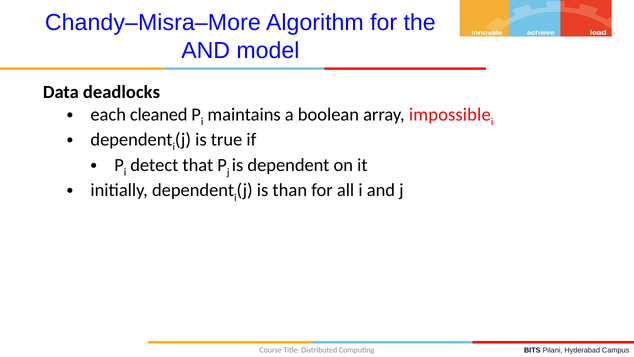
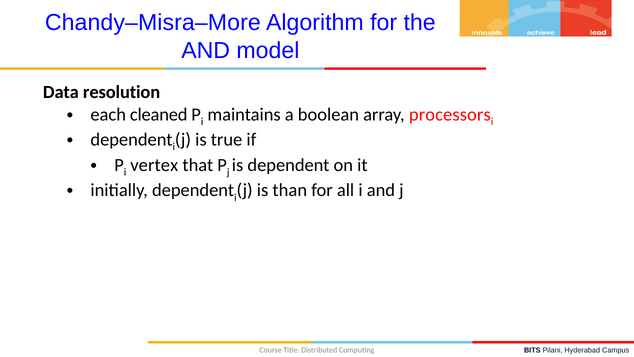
deadlocks: deadlocks -> resolution (122, 92)
impossible: impossible -> processors (450, 114)
detect: detect -> vertex (154, 165)
